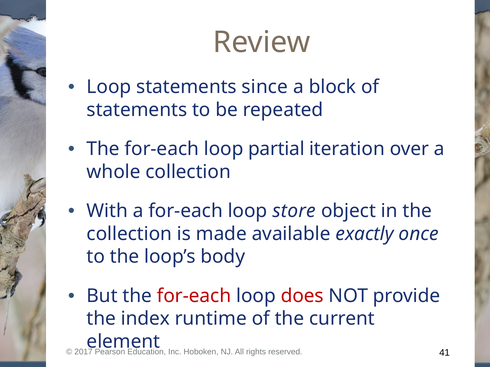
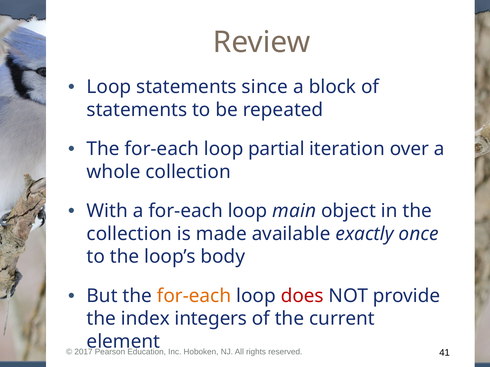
store: store -> main (294, 211)
for-each colour: red -> orange (194, 296)
runtime: runtime -> integers (211, 319)
